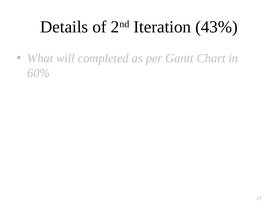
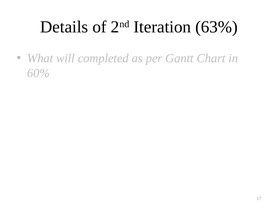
43%: 43% -> 63% (216, 27)
